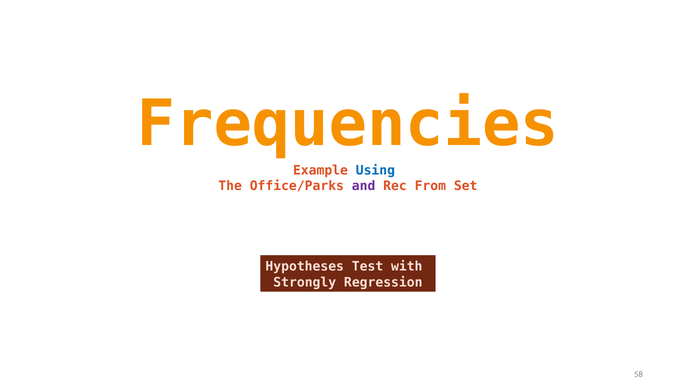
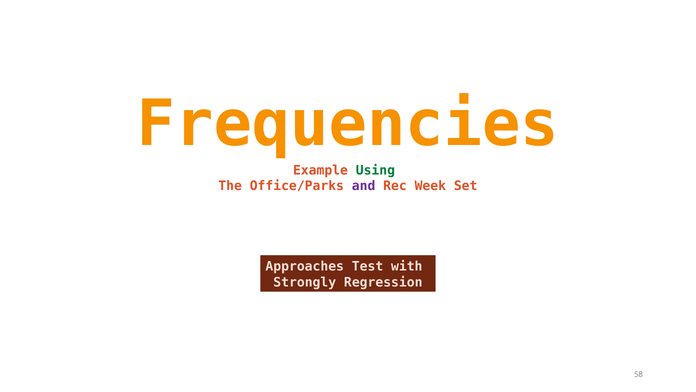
Using colour: blue -> green (375, 170)
From: From -> Week (430, 186)
Hypotheses: Hypotheses -> Approaches (305, 266)
